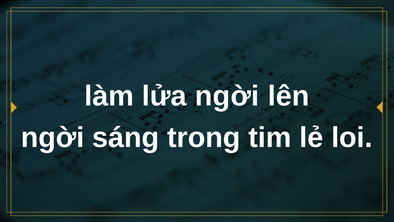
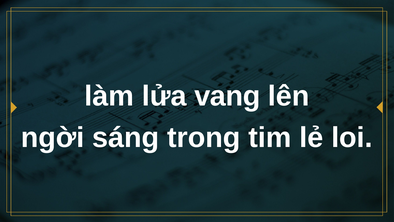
lửa ngời: ngời -> vang (227, 96)
